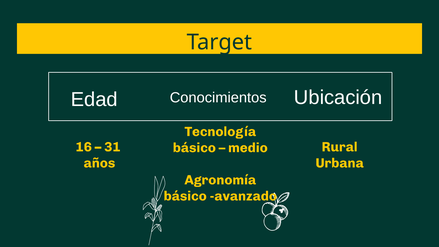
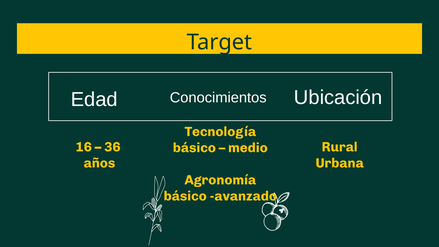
31: 31 -> 36 (112, 147)
